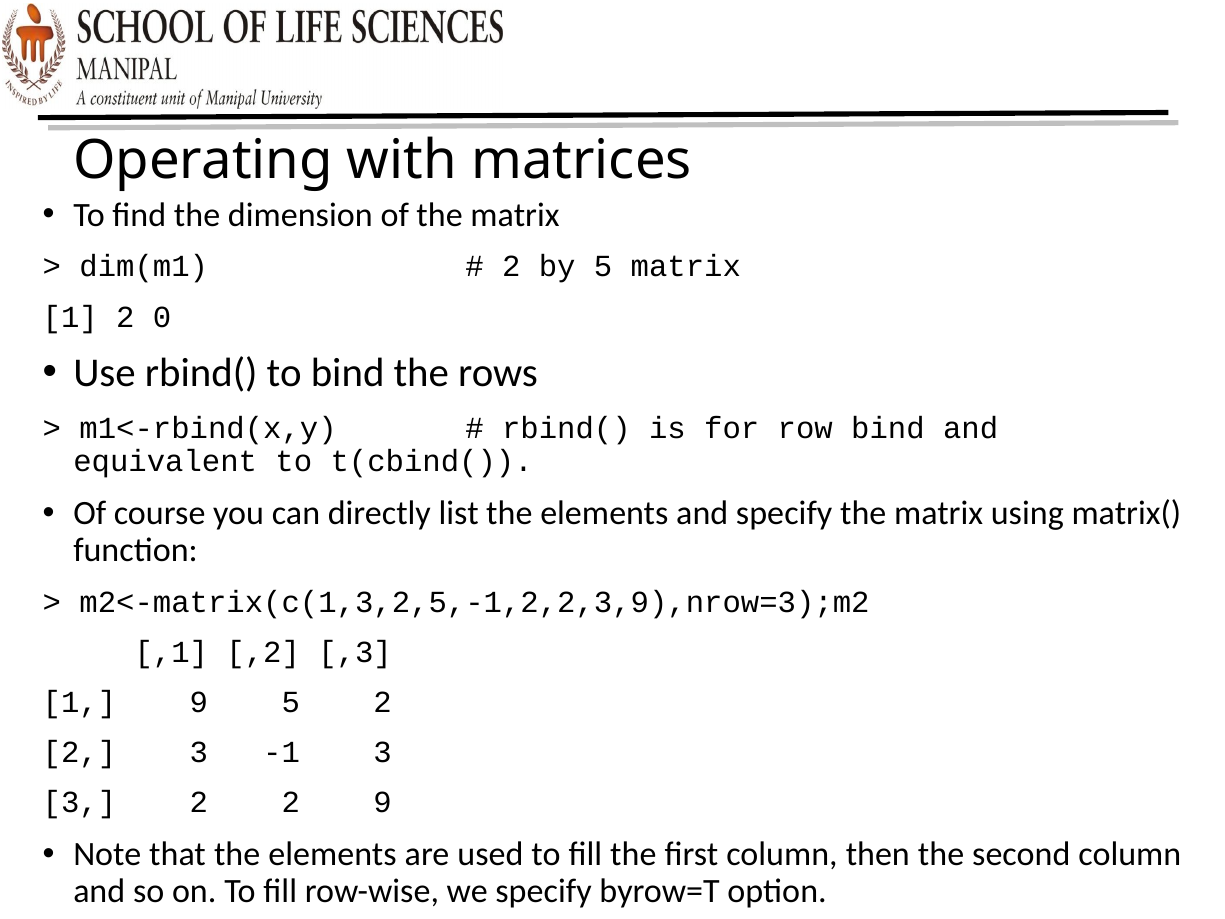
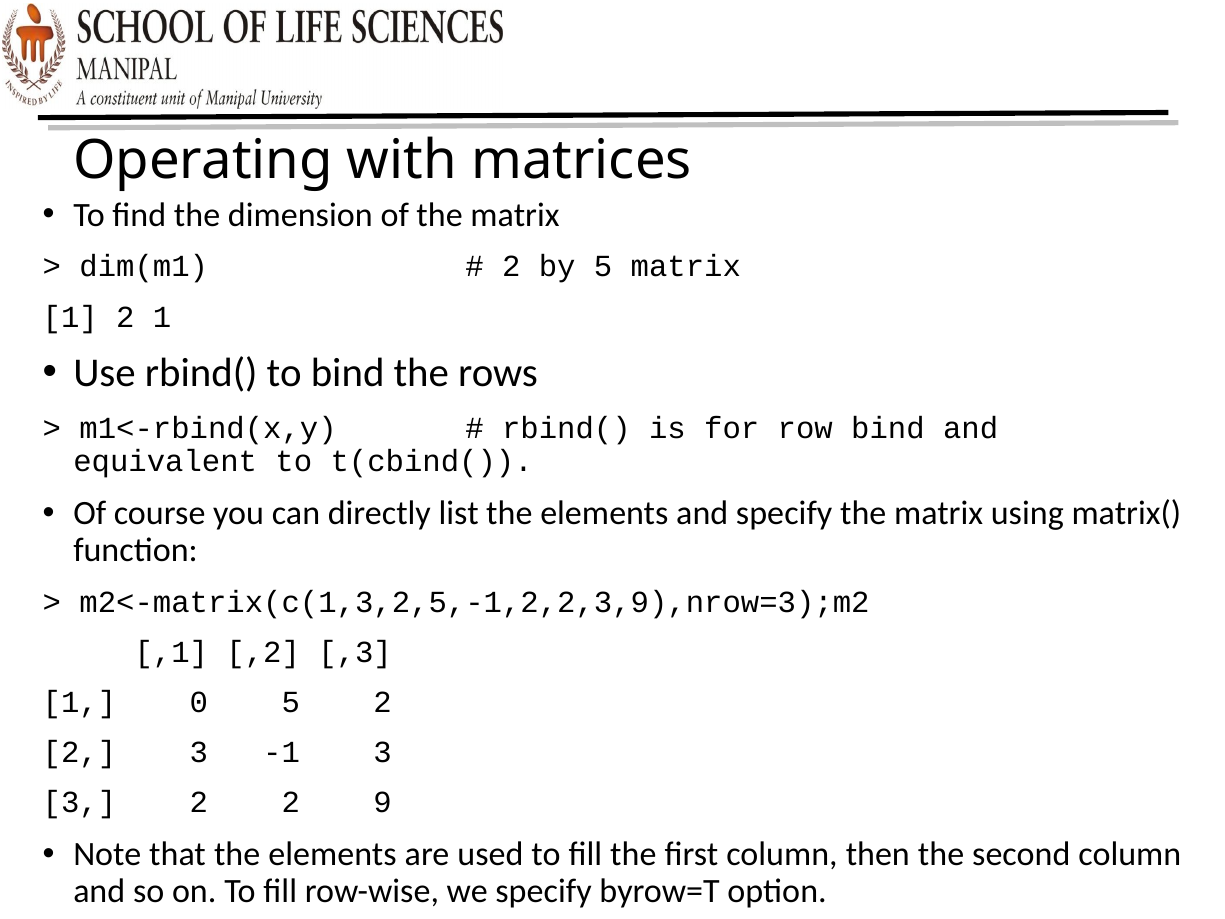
2 0: 0 -> 1 (162, 317)
1 9: 9 -> 0 (199, 702)
